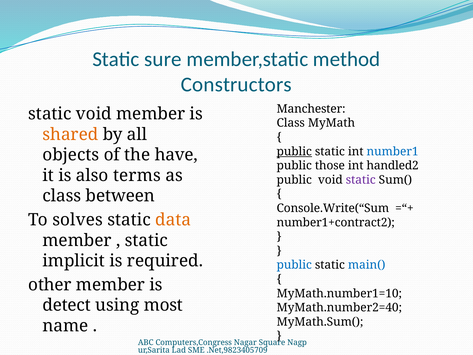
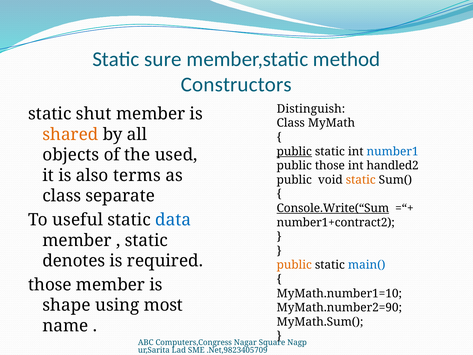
Manchester: Manchester -> Distinguish (311, 109)
static void: void -> shut (94, 114)
have: have -> used (176, 155)
static colour: purple -> orange (361, 180)
between: between -> separate (120, 196)
Console.Write(“Sum underline: none -> present (333, 208)
solves: solves -> useful (78, 220)
data colour: orange -> blue (173, 220)
implicit: implicit -> denotes (74, 261)
public colour: blue -> orange (294, 265)
other: other -> those (50, 285)
detect: detect -> shape (67, 305)
MyMath.number2=40: MyMath.number2=40 -> MyMath.number2=90 (339, 307)
